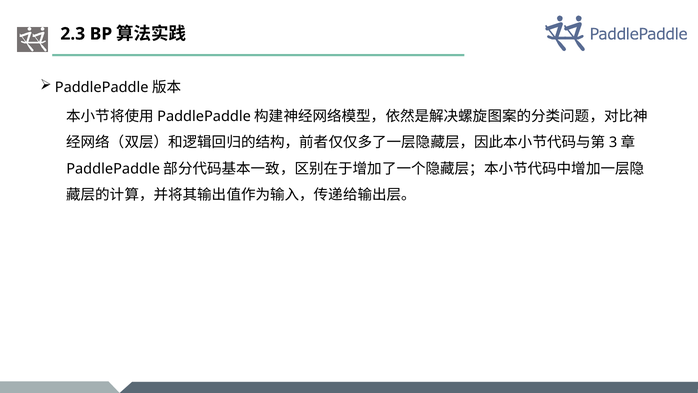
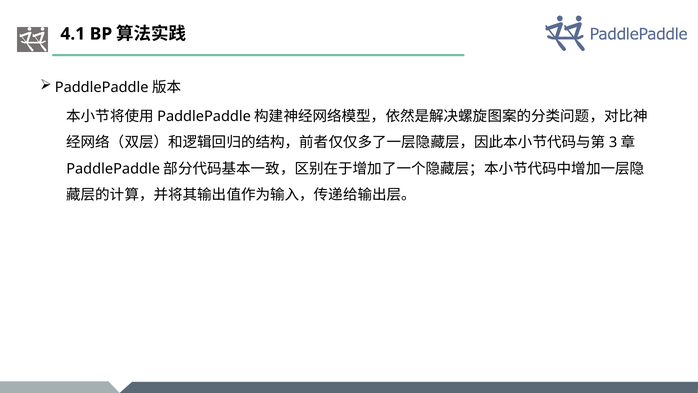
2.3: 2.3 -> 4.1 (73, 34)
